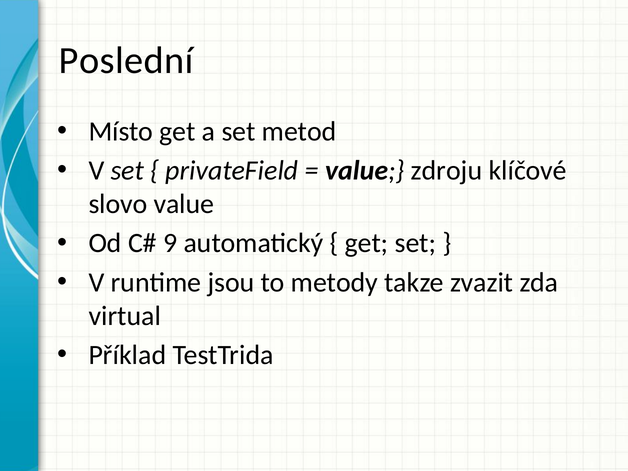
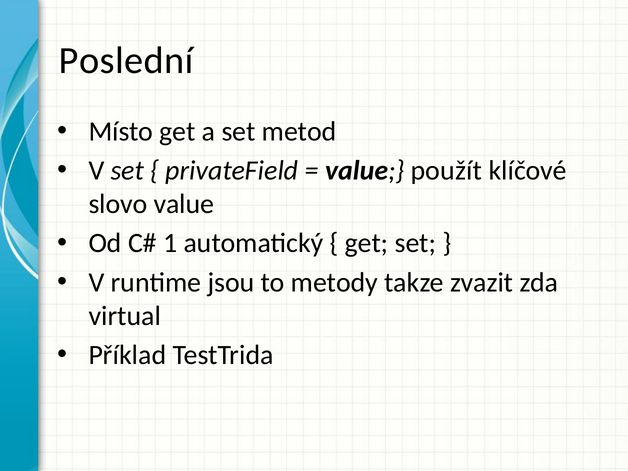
zdroju: zdroju -> použít (446, 171)
9: 9 -> 1 (170, 243)
